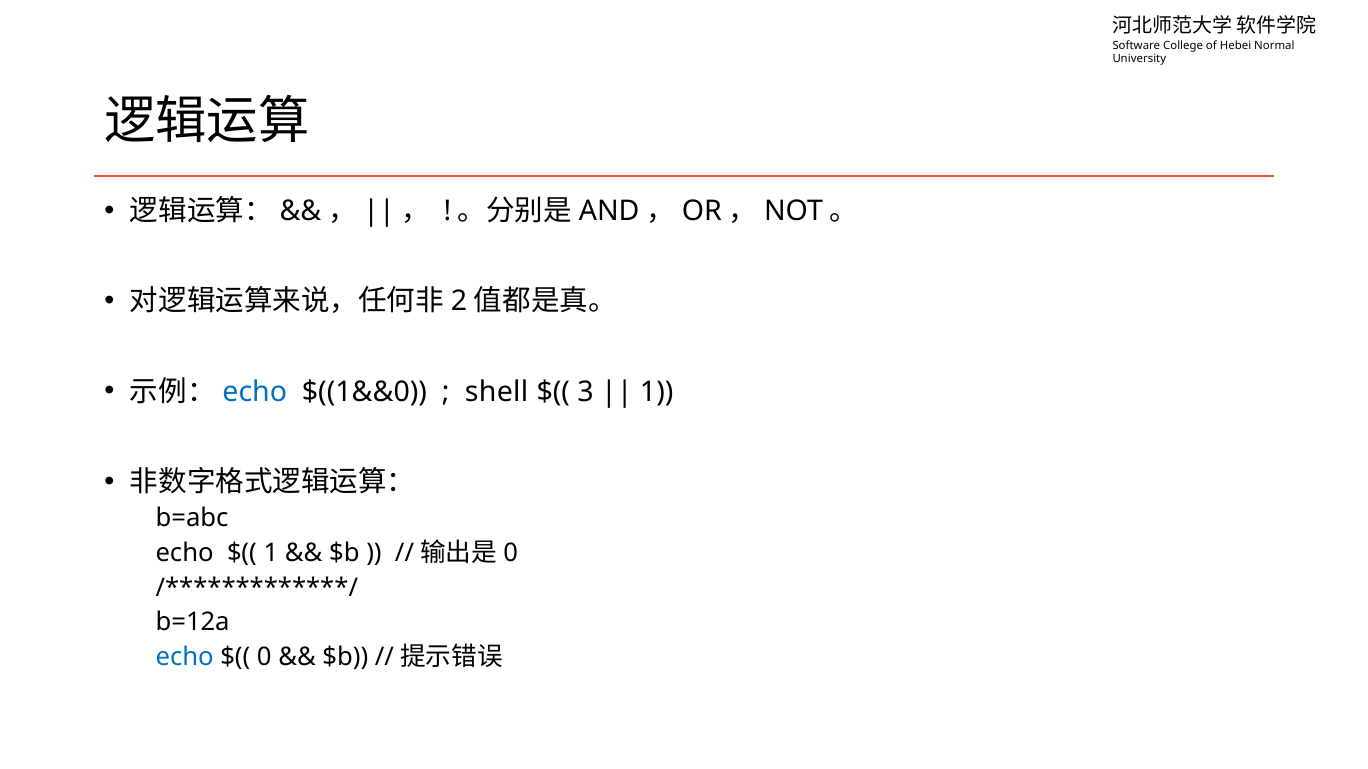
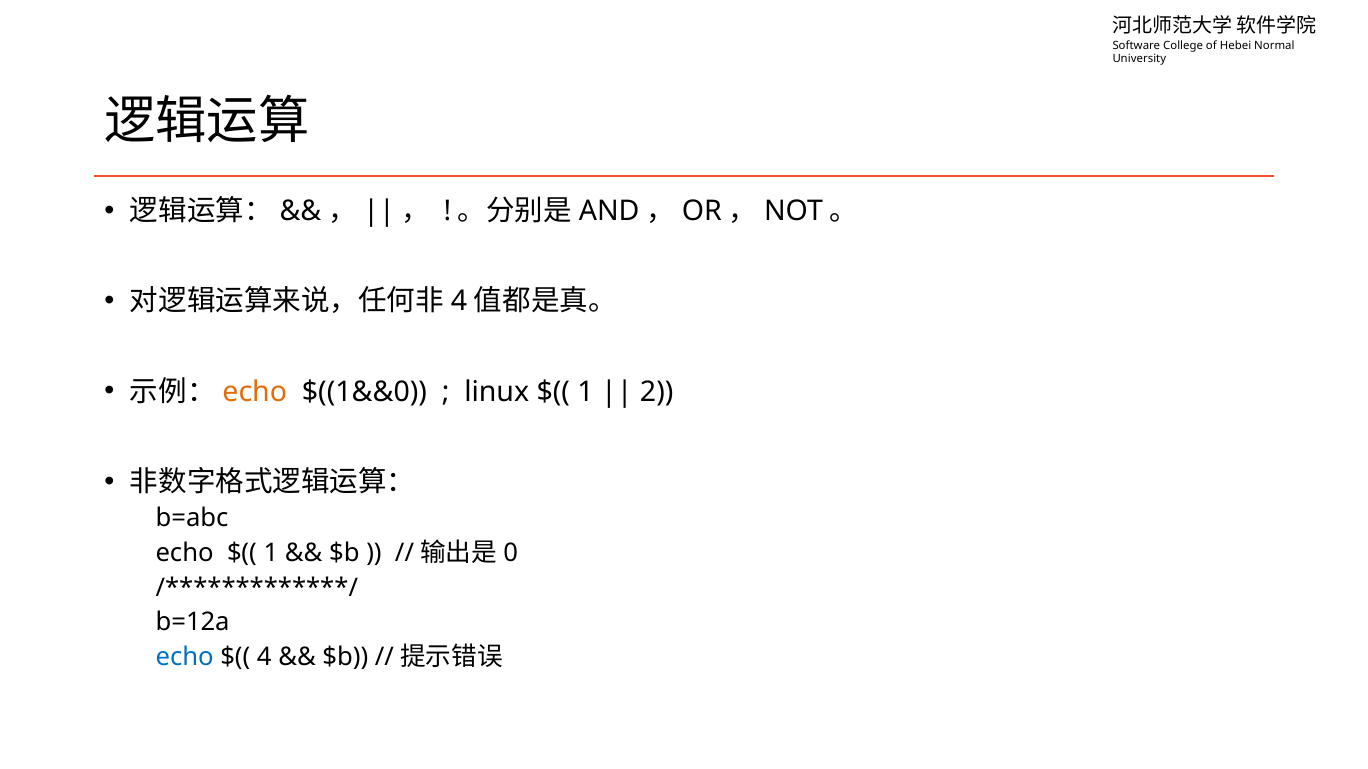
2: 2 -> 4 (459, 302)
echo colour: blue -> orange (255, 392)
shell: shell -> linux (497, 392)
3: 3 -> 1 (586, 392)
1: 1 -> 2 (657, 392)
0: 0 -> 4 (264, 658)
